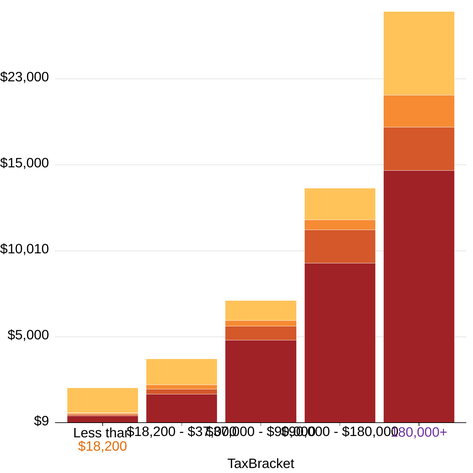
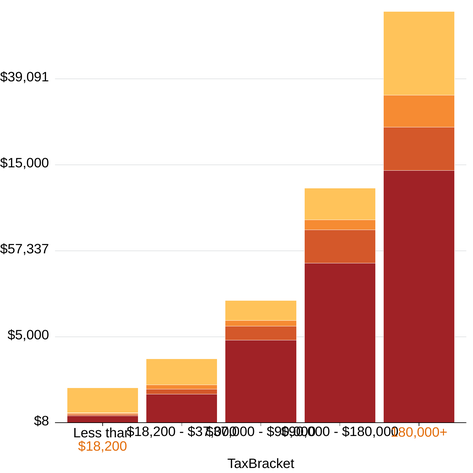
$23,000: $23,000 -> $39,091 (25, 77)
$10,010: $10,010 -> $57,337 (25, 249)
$9: $9 -> $8 (42, 421)
180,000+ colour: purple -> orange (419, 432)
